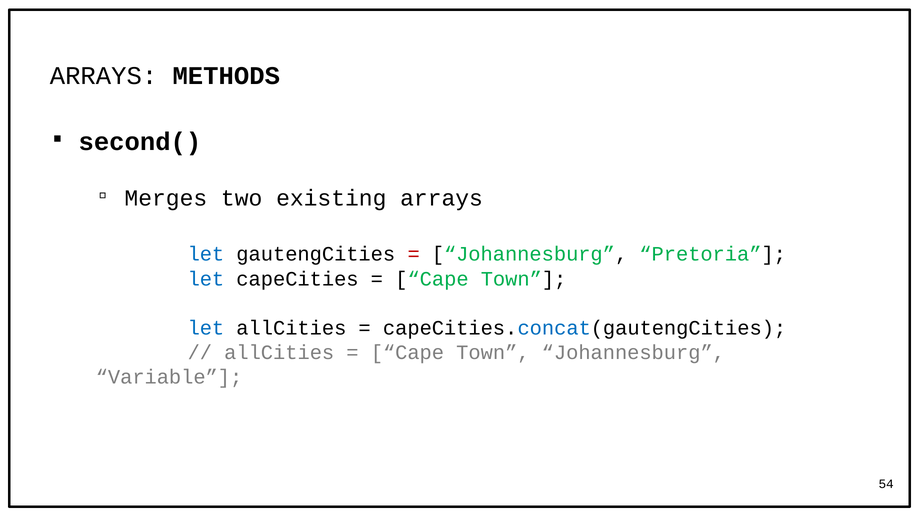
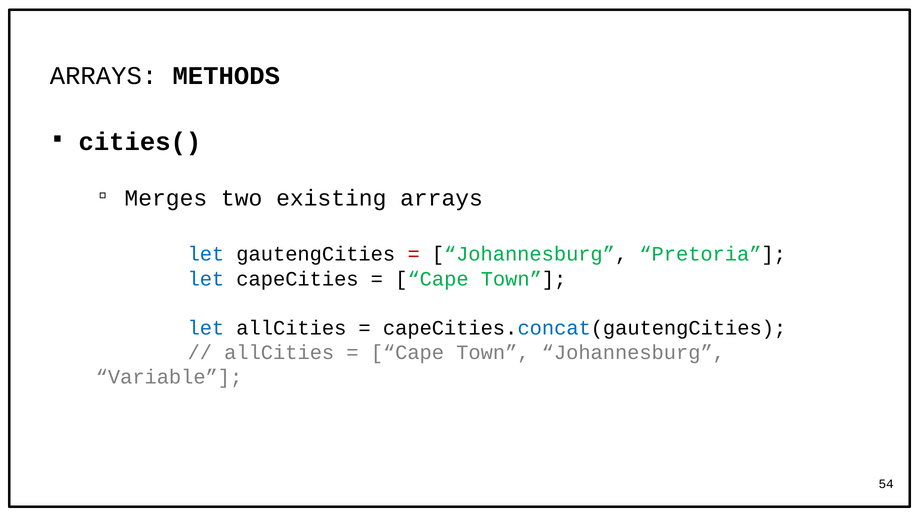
second(: second( -> cities( (140, 142)
